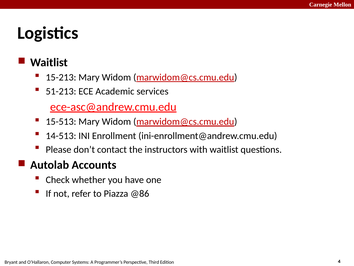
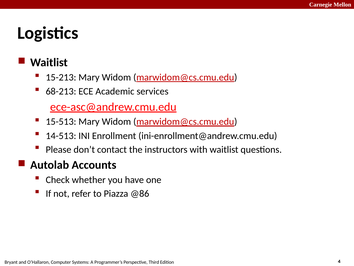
51-213: 51-213 -> 68-213 (61, 91)
